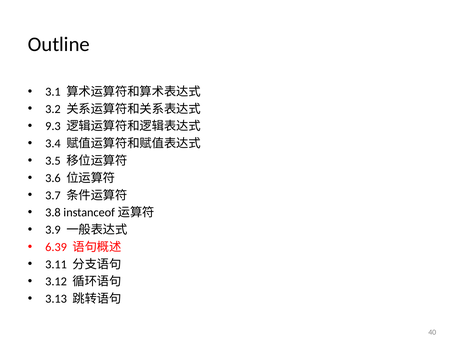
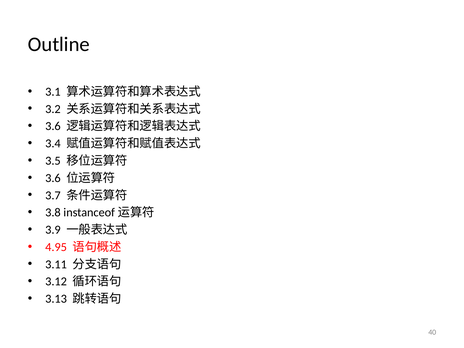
9.3: 9.3 -> 3.6 (53, 126)
6.39: 6.39 -> 4.95 (56, 247)
